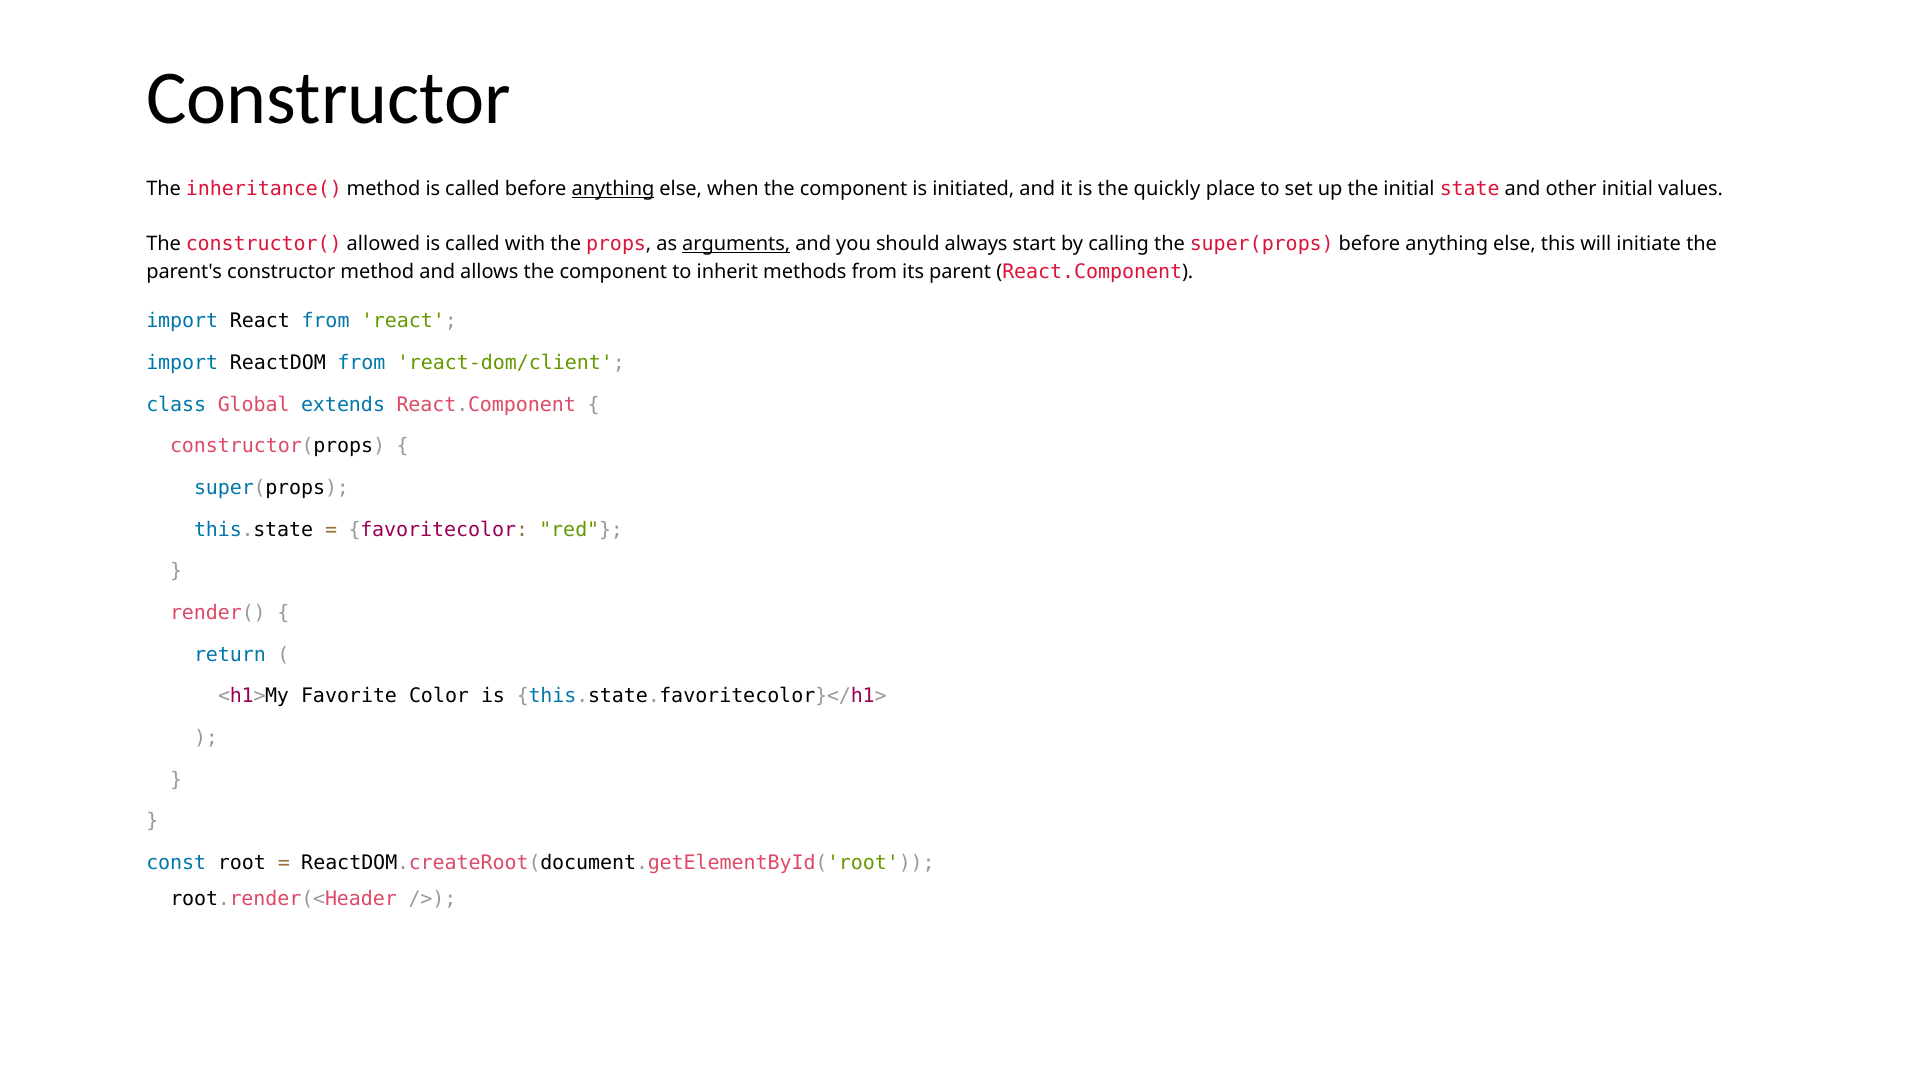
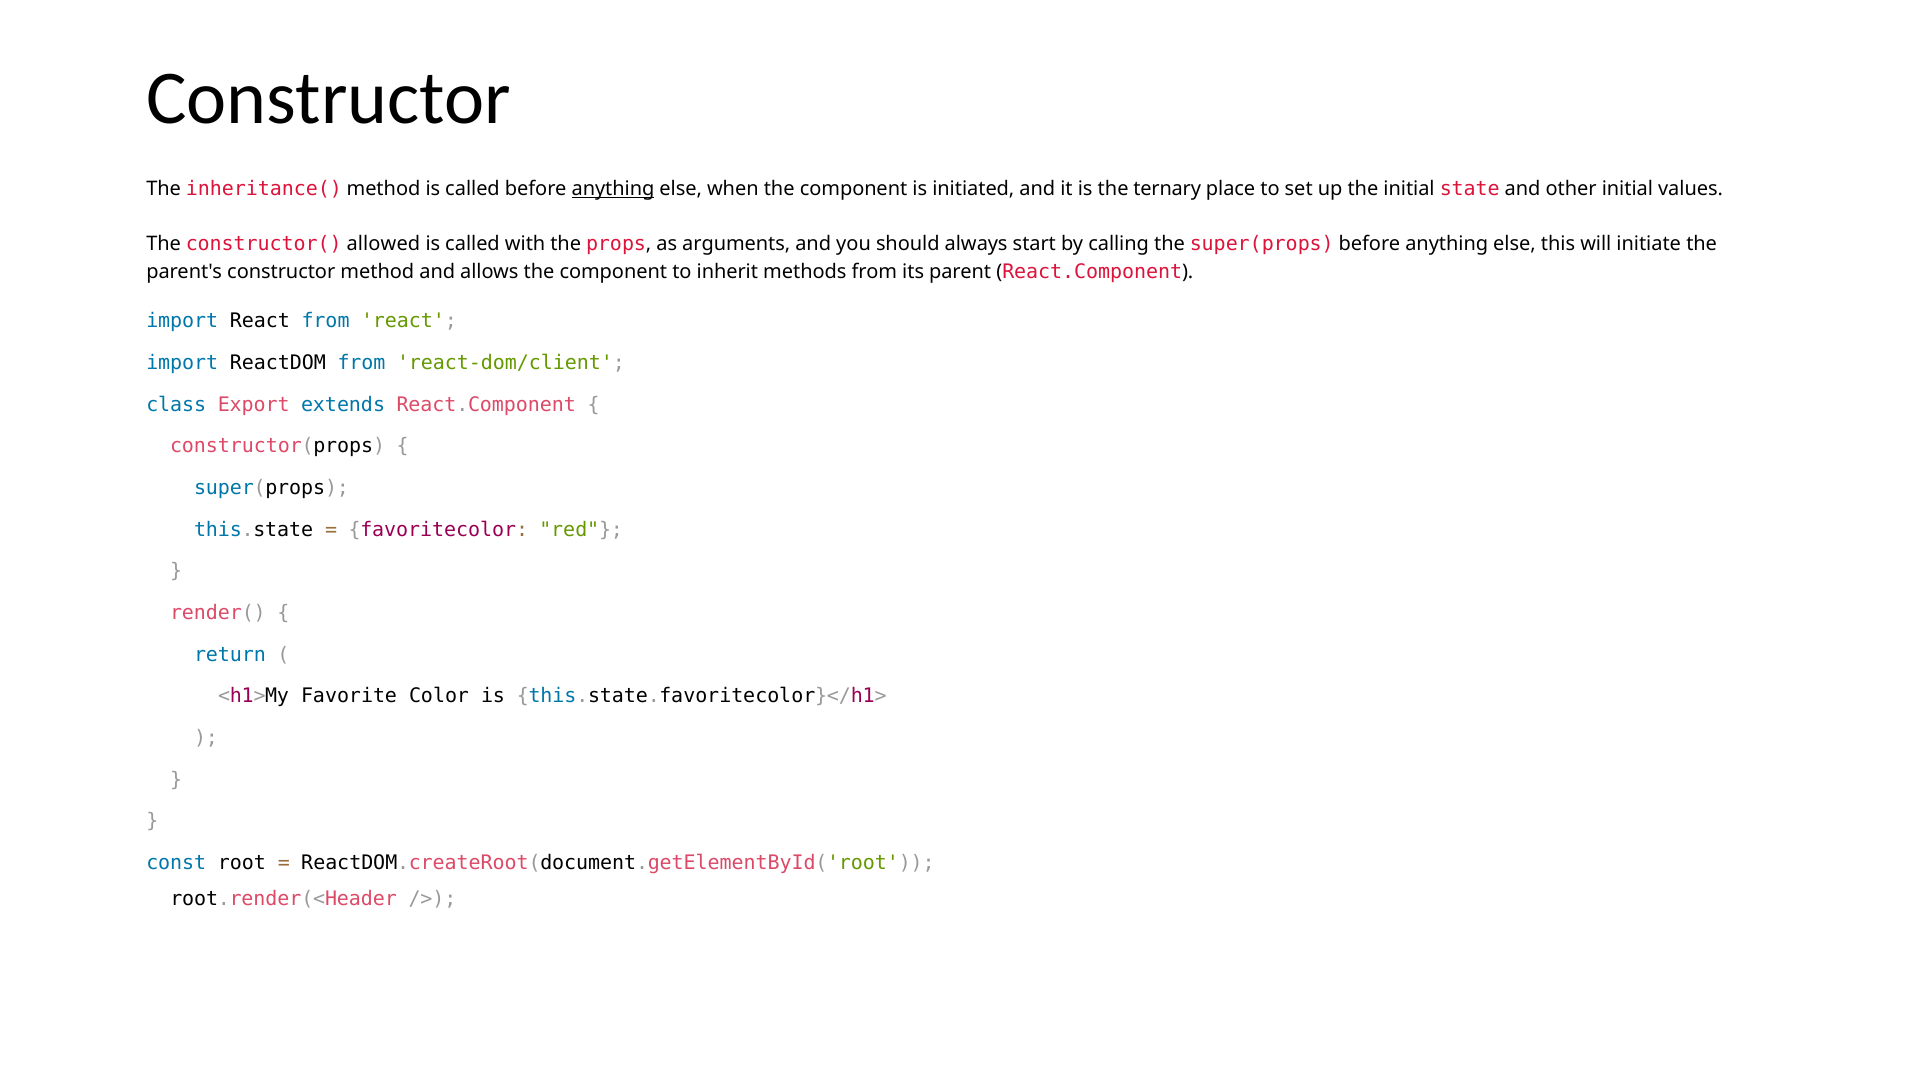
quickly: quickly -> ternary (1167, 189)
arguments underline: present -> none (736, 244)
Global: Global -> Export (254, 404)
